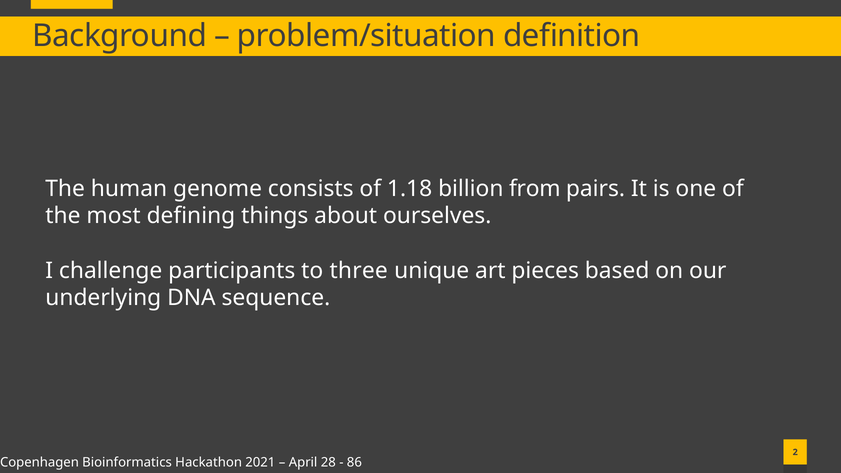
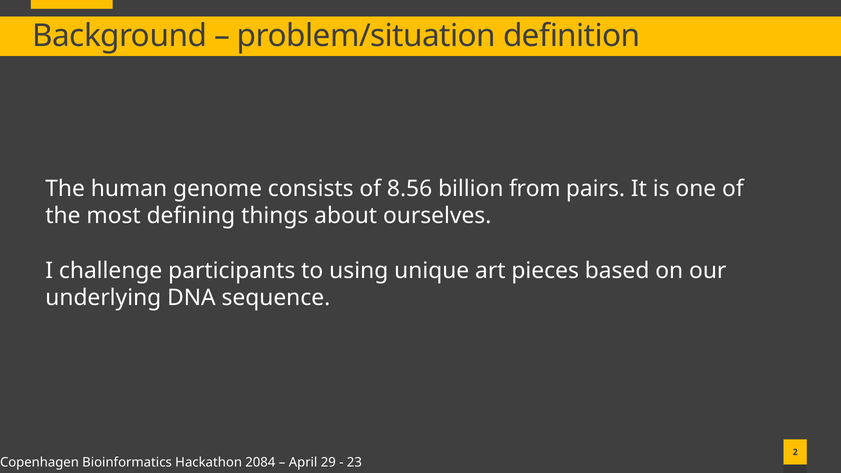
1.18: 1.18 -> 8.56 (410, 189)
three: three -> using (359, 271)
2021: 2021 -> 2084 (260, 463)
28: 28 -> 29 (328, 463)
86: 86 -> 23 (354, 463)
